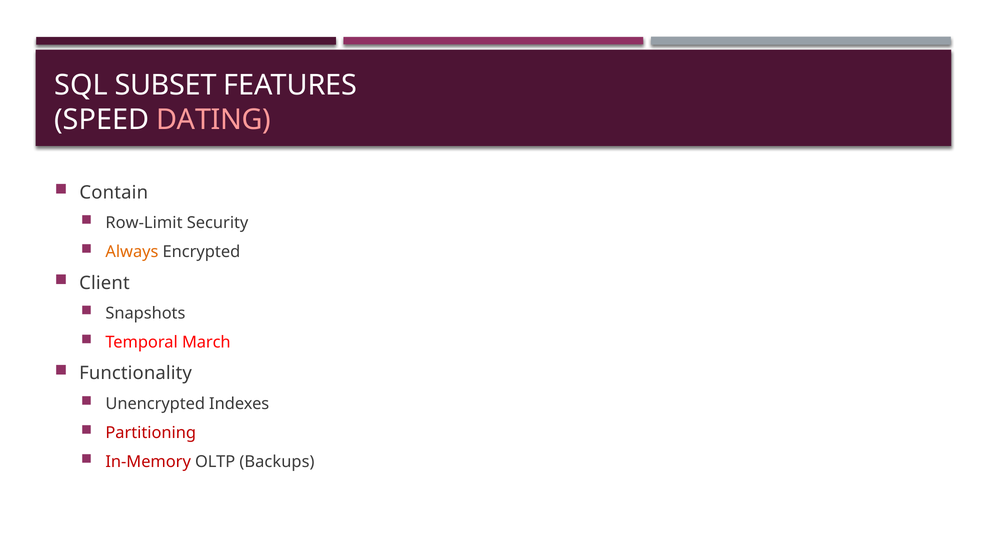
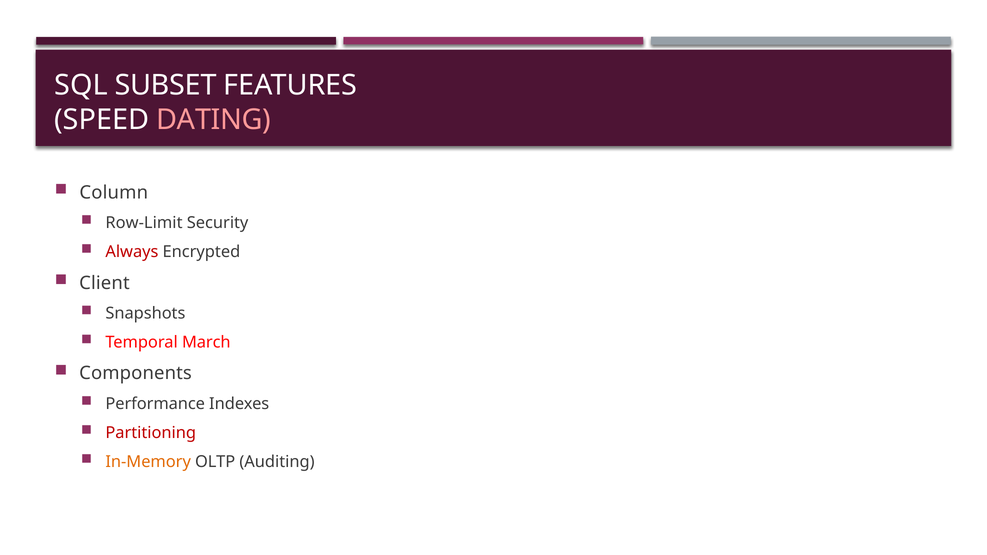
Contain: Contain -> Column (114, 193)
Always colour: orange -> red (132, 252)
Functionality: Functionality -> Components (136, 373)
Unencrypted: Unencrypted -> Performance (155, 404)
In-Memory colour: red -> orange (148, 462)
Backups: Backups -> Auditing (277, 462)
